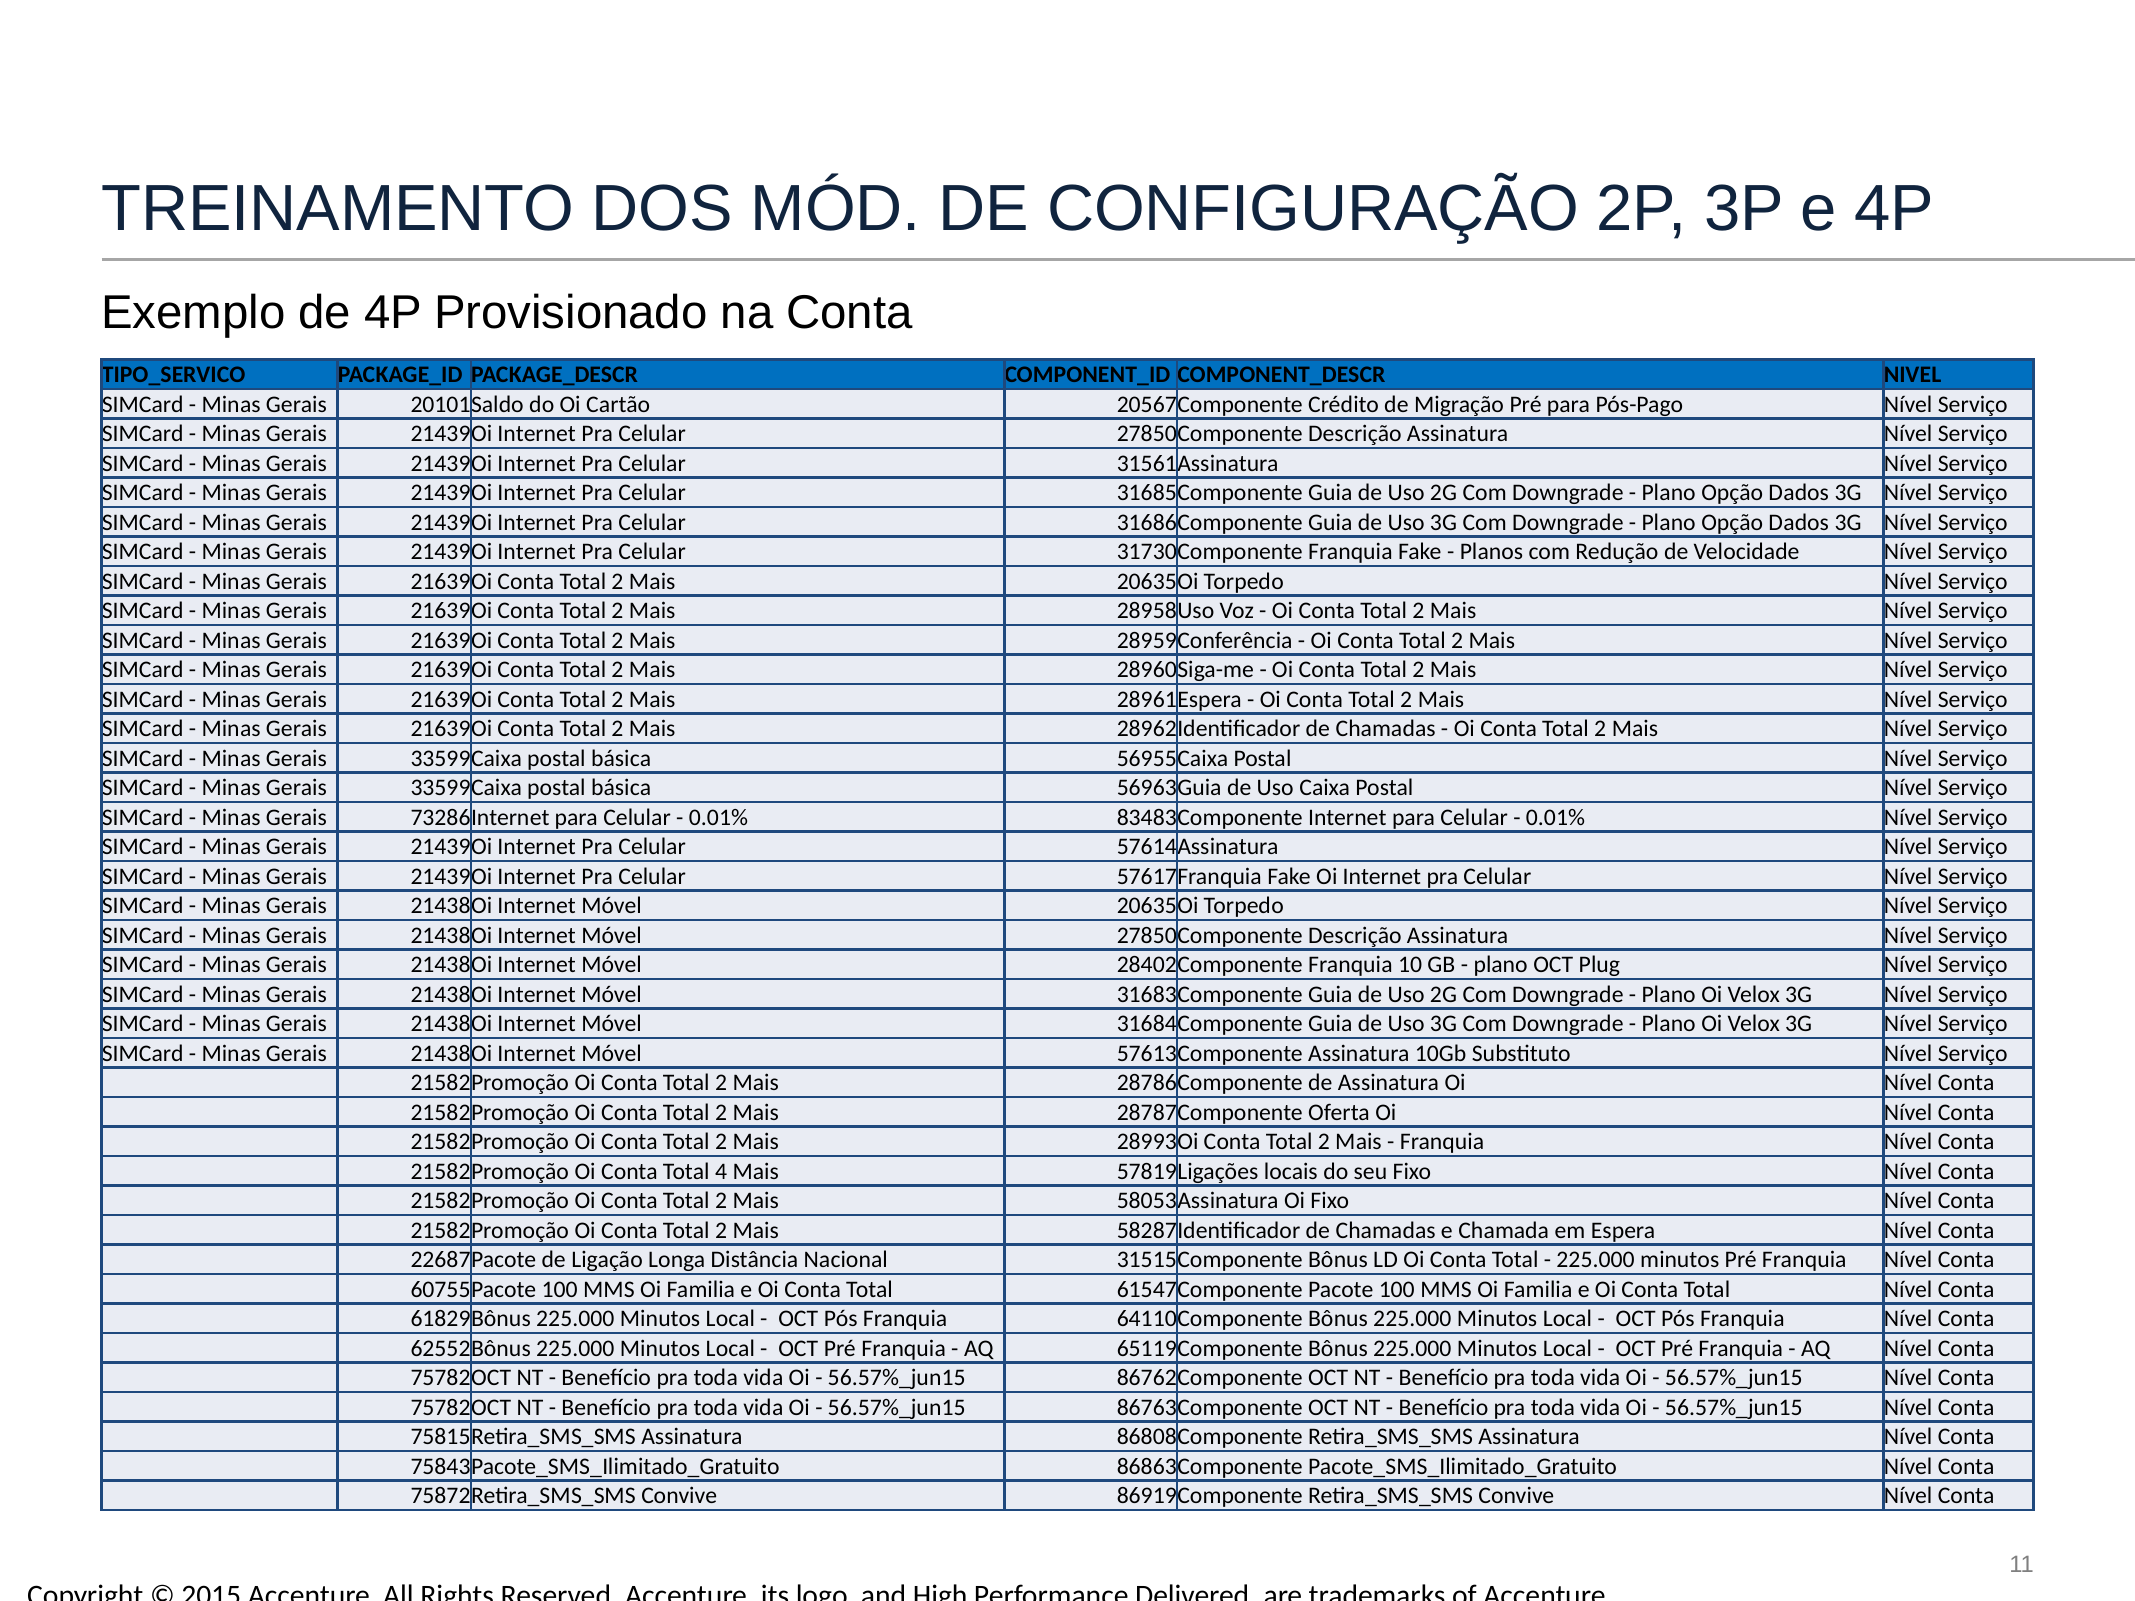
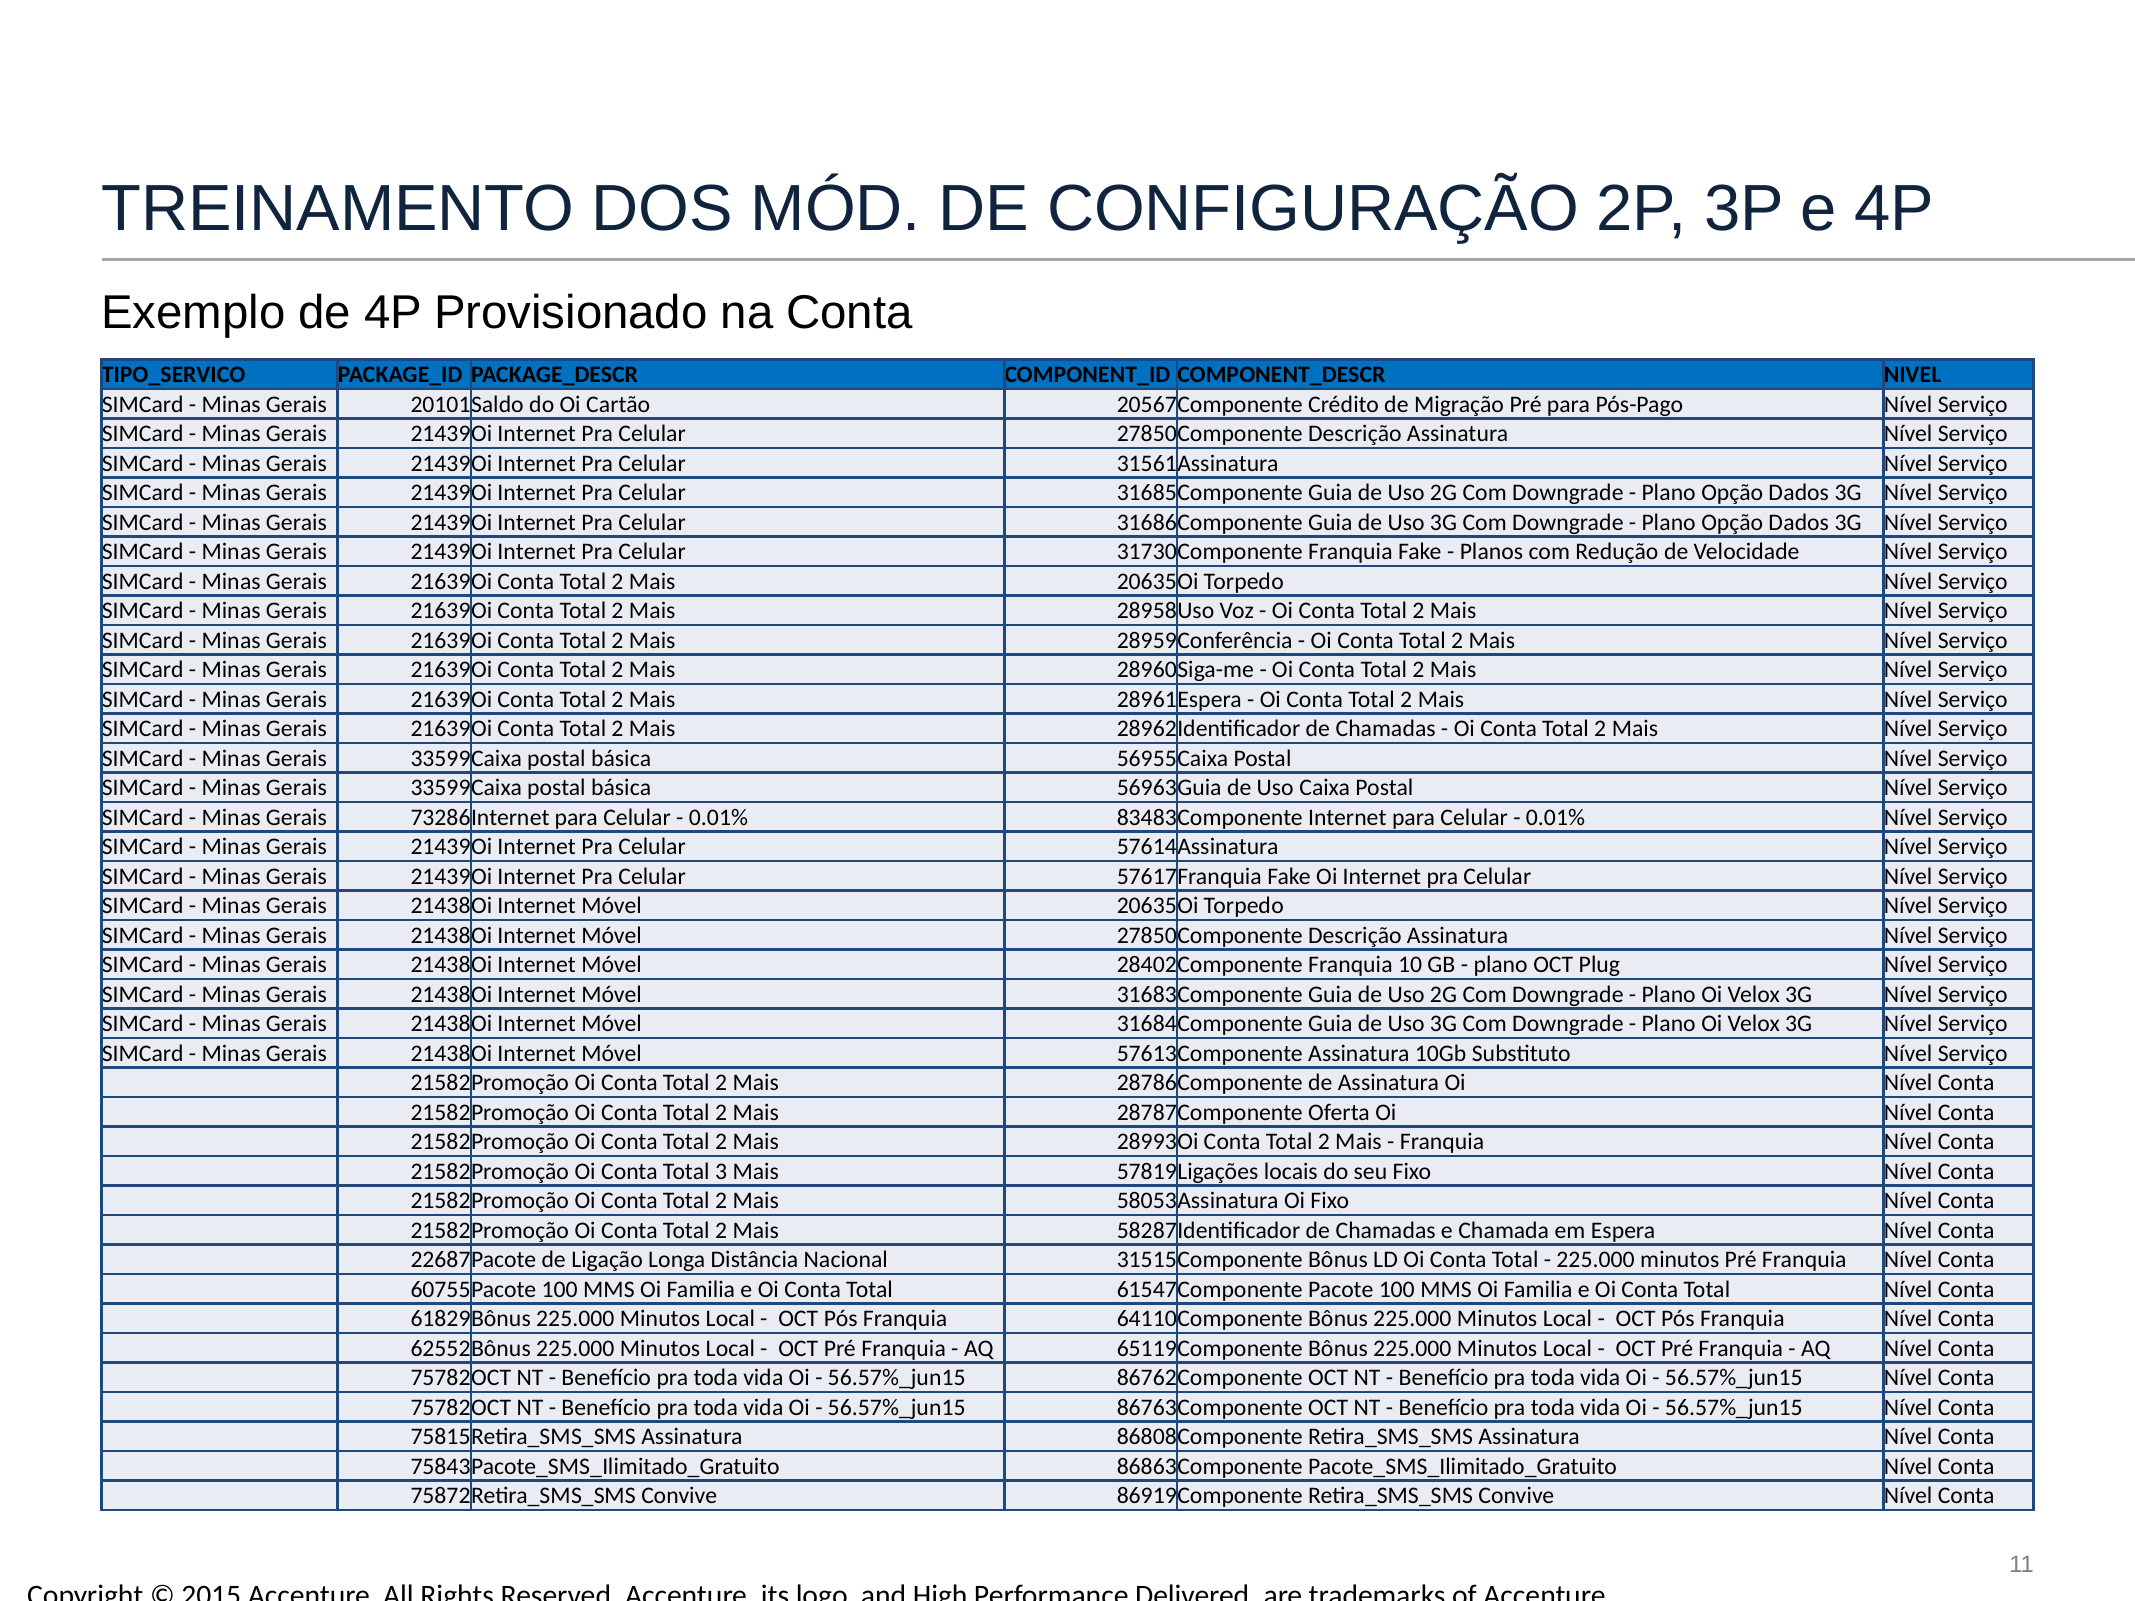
4: 4 -> 3 (721, 1171)
